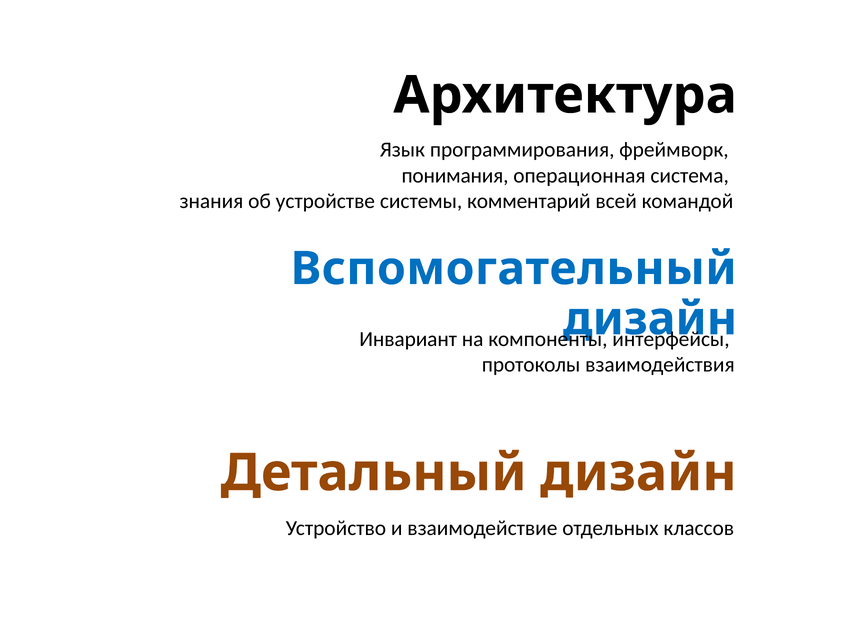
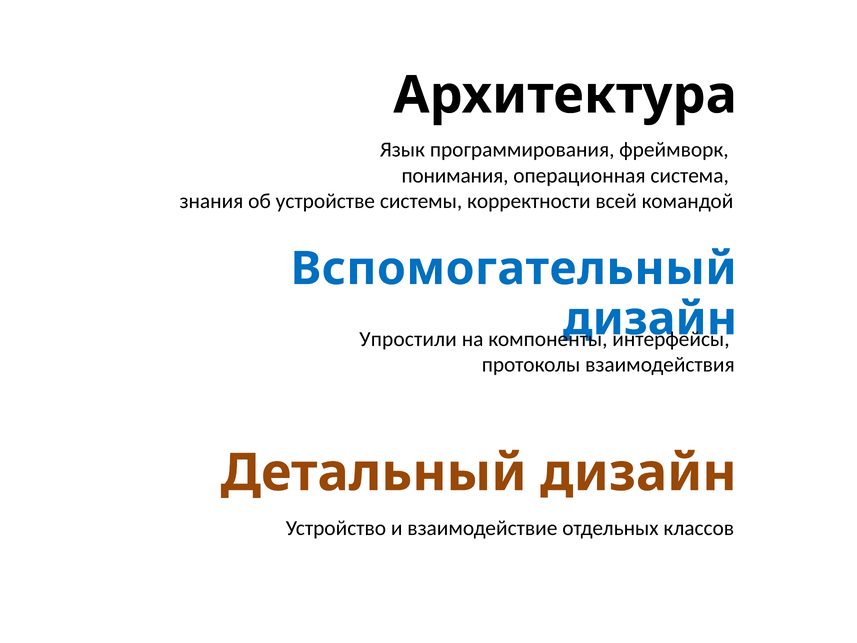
комментарий: комментарий -> корректности (529, 201)
Инвариант: Инвариант -> Упростили (408, 339)
